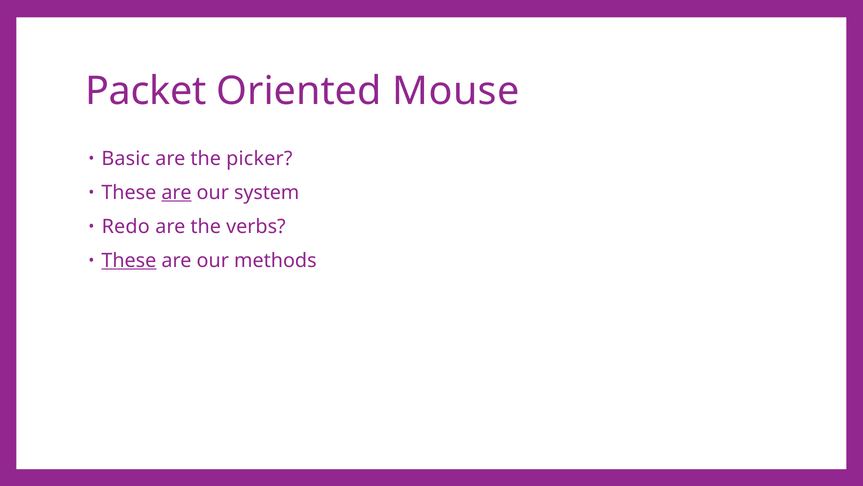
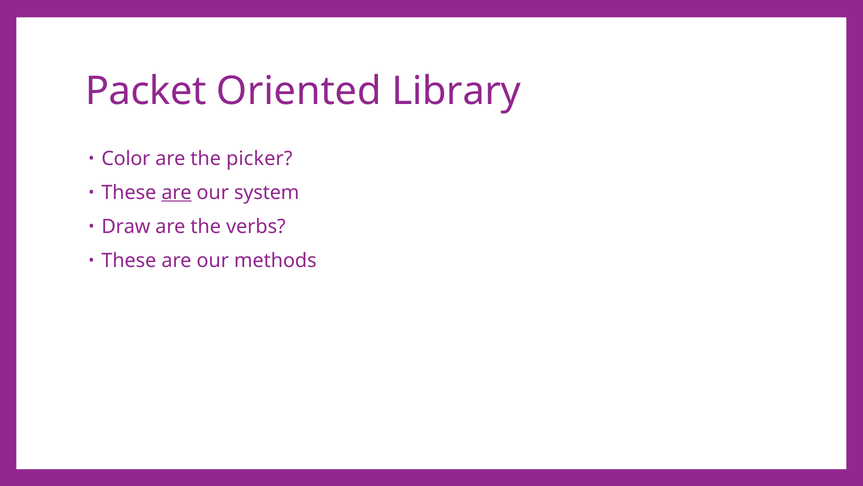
Mouse: Mouse -> Library (456, 91)
Basic: Basic -> Color (126, 158)
Redo: Redo -> Draw (126, 226)
These underline: present -> none (129, 260)
